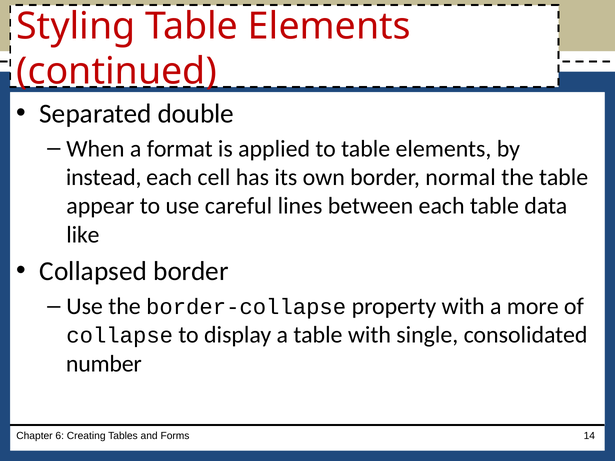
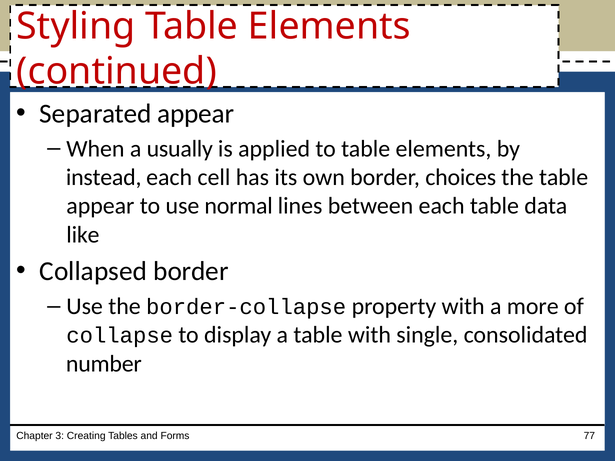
Separated double: double -> appear (196, 114)
format: format -> usually (180, 149)
normal: normal -> choices (461, 178)
careful: careful -> normal (239, 206)
6: 6 -> 3 (60, 436)
14: 14 -> 77 (589, 436)
